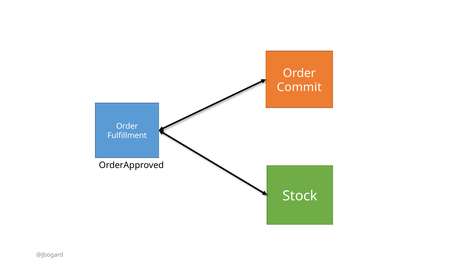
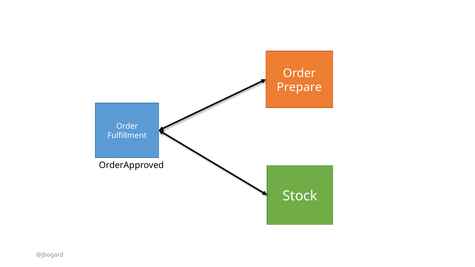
Commit: Commit -> Prepare (299, 87)
